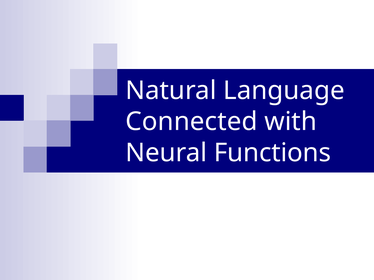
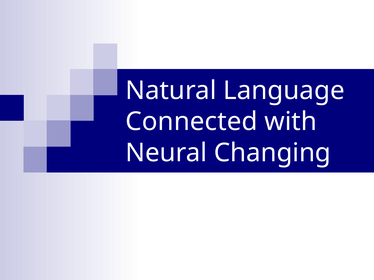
Functions: Functions -> Changing (272, 153)
